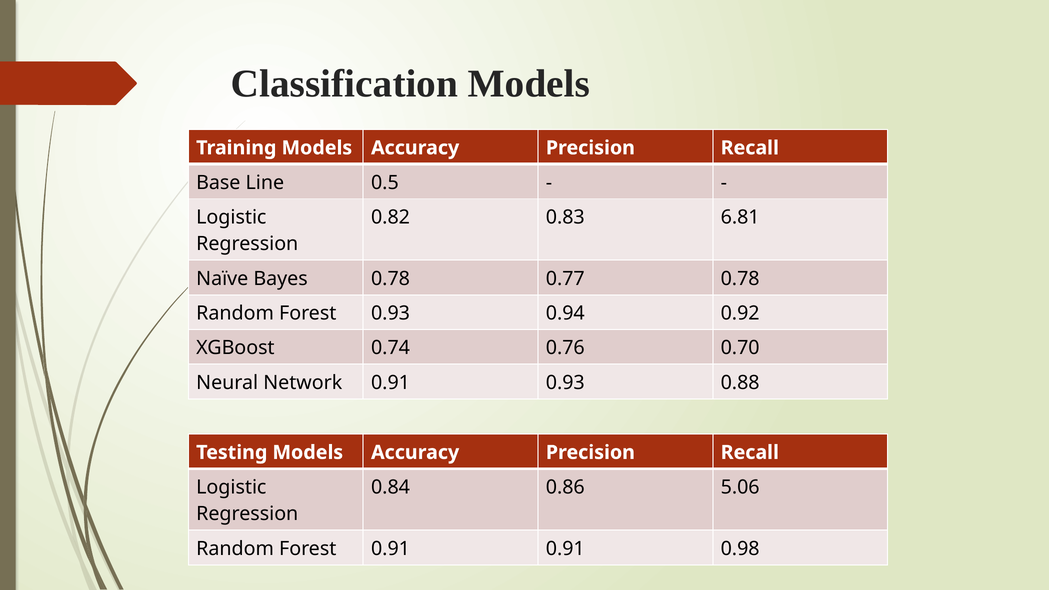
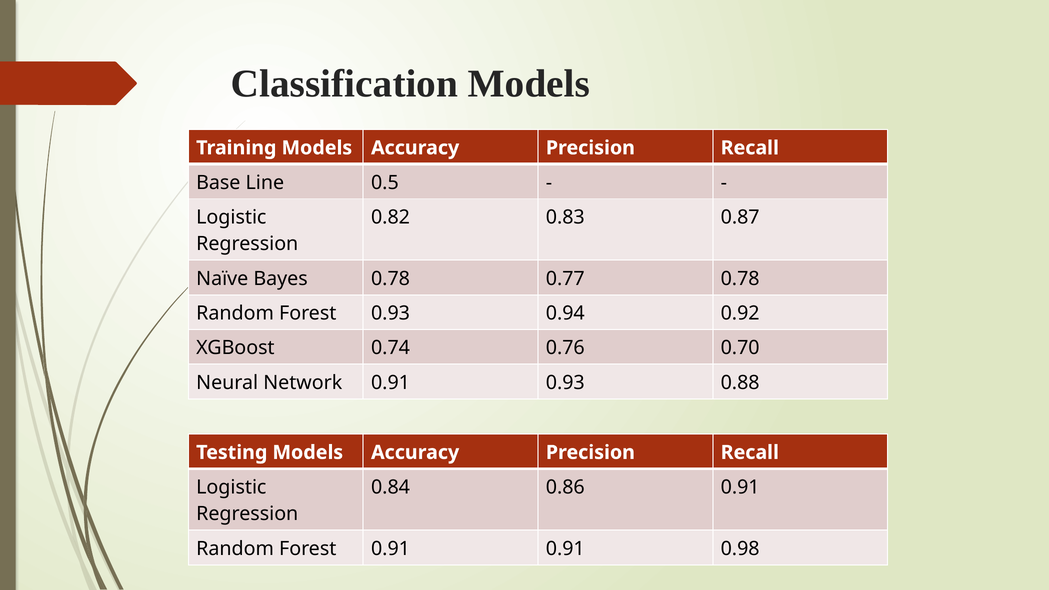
6.81: 6.81 -> 0.87 (740, 217)
0.86 5.06: 5.06 -> 0.91 (740, 487)
